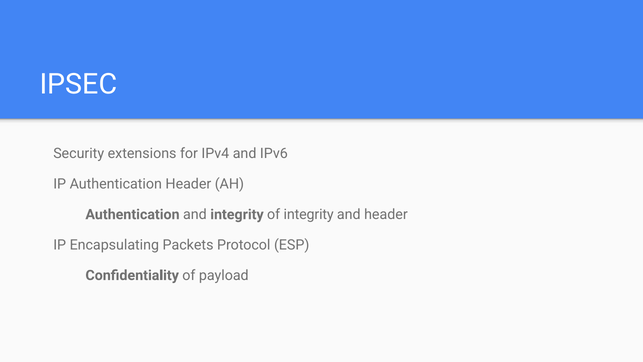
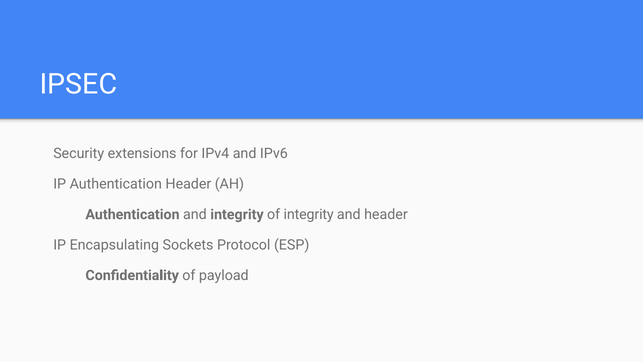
Packets: Packets -> Sockets (188, 245)
